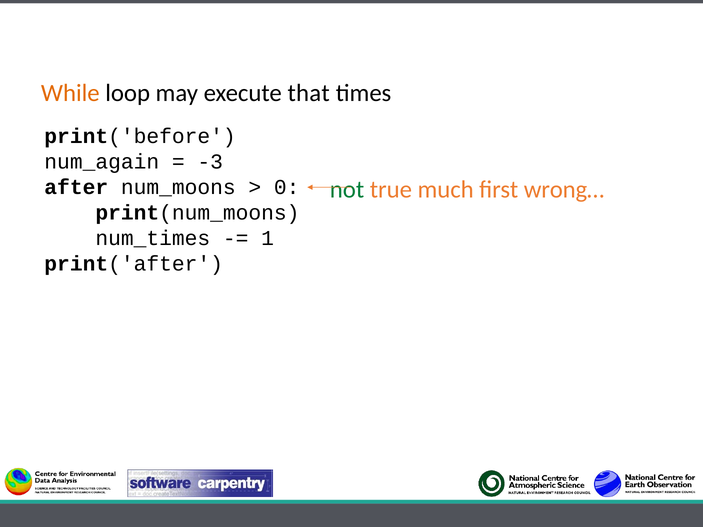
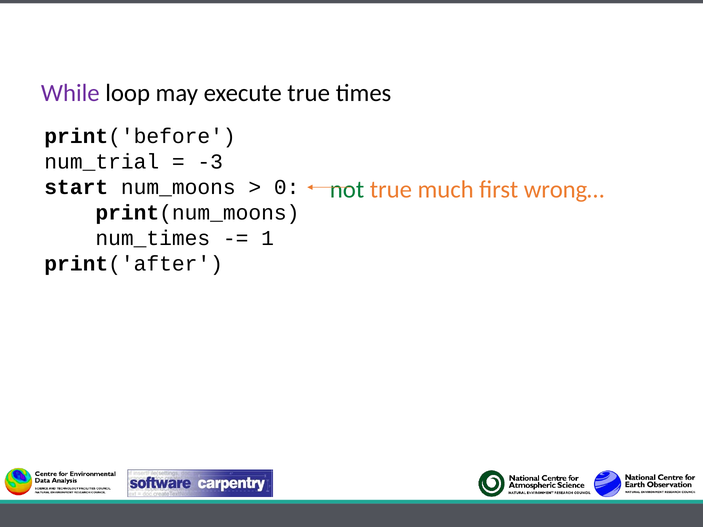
While colour: orange -> purple (70, 93)
execute that: that -> true (309, 93)
num_again: num_again -> num_trial (102, 162)
after: after -> start (76, 187)
